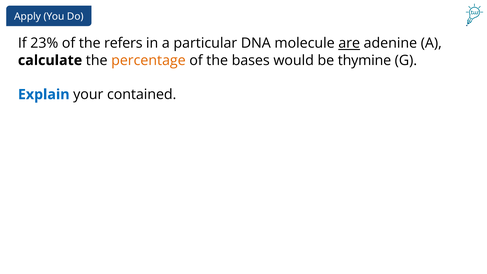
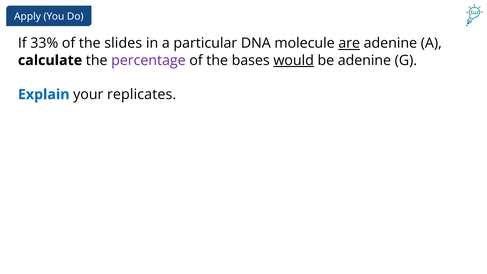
23%: 23% -> 33% (44, 43)
refers: refers -> slides (123, 43)
percentage colour: orange -> purple (148, 60)
would underline: none -> present (294, 60)
be thymine: thymine -> adenine (364, 60)
contained: contained -> replicates (142, 94)
